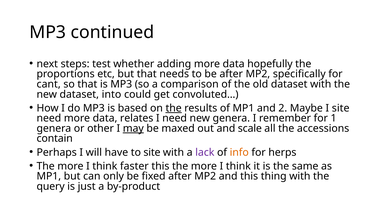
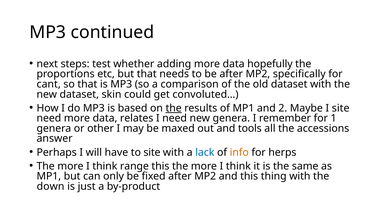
into: into -> skin (112, 94)
may underline: present -> none (133, 128)
scale: scale -> tools (250, 128)
contain: contain -> answer (55, 138)
lack colour: purple -> blue (205, 152)
faster: faster -> range (134, 166)
query: query -> down (51, 186)
